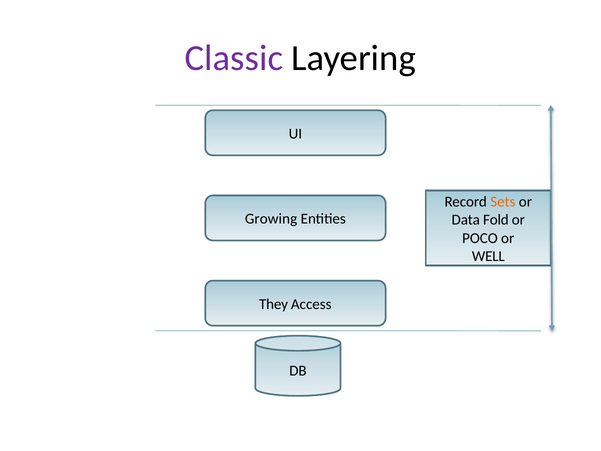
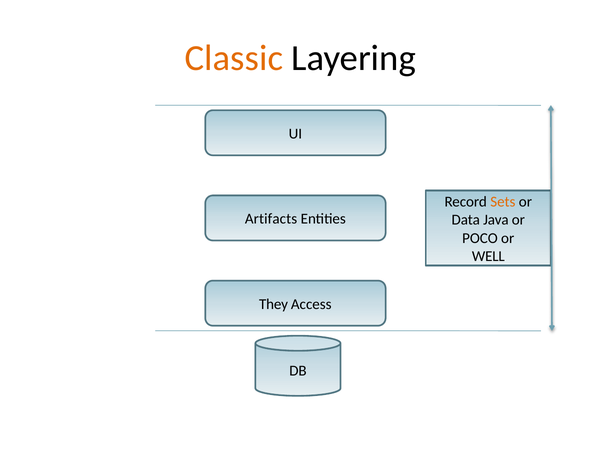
Classic colour: purple -> orange (234, 58)
Growing: Growing -> Artifacts (271, 219)
Fold: Fold -> Java (496, 220)
